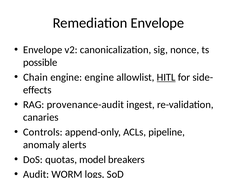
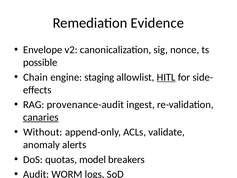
Remediation Envelope: Envelope -> Evidence (157, 23)
engine engine: engine -> staging (99, 77)
canaries underline: none -> present (41, 117)
Controls: Controls -> Without (43, 132)
pipeline: pipeline -> validate (167, 132)
